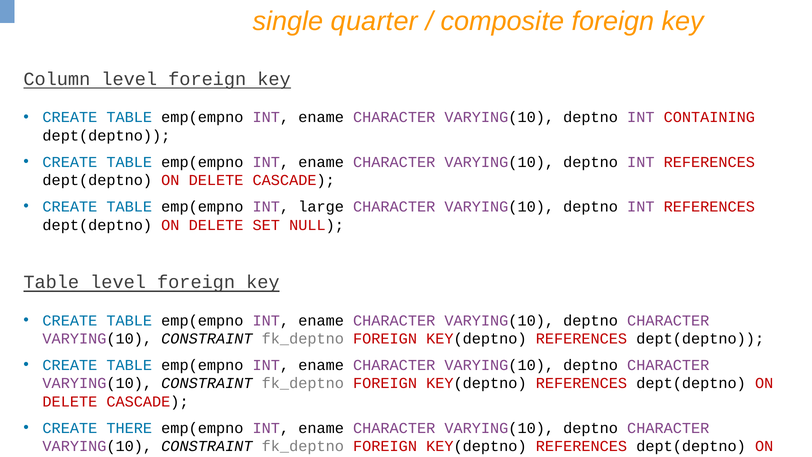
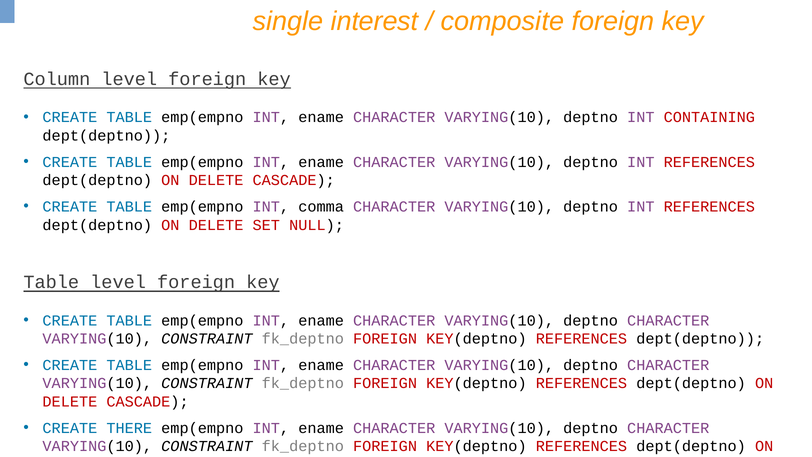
quarter: quarter -> interest (375, 21)
large: large -> comma (321, 207)
